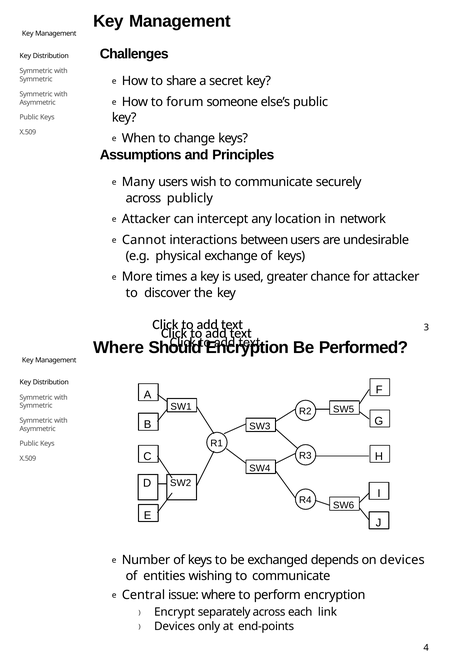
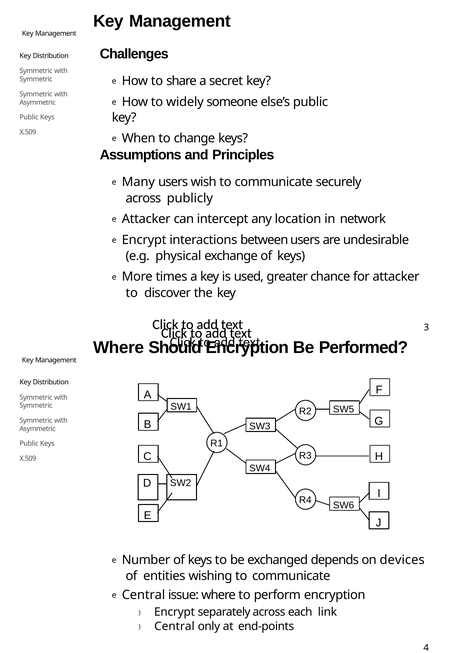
forum: forum -> widely (185, 102)
e Cannot: Cannot -> Encrypt (144, 240)
Devices: Devices -> Central (174, 626)
